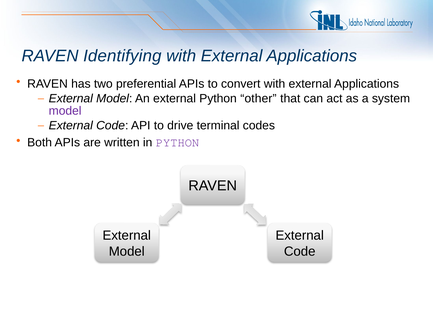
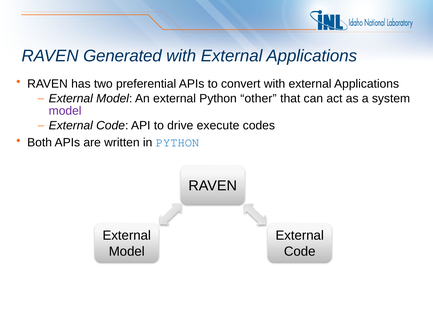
Identifying: Identifying -> Generated (122, 56)
terminal: terminal -> execute (218, 125)
PYTHON colour: purple -> blue (178, 143)
